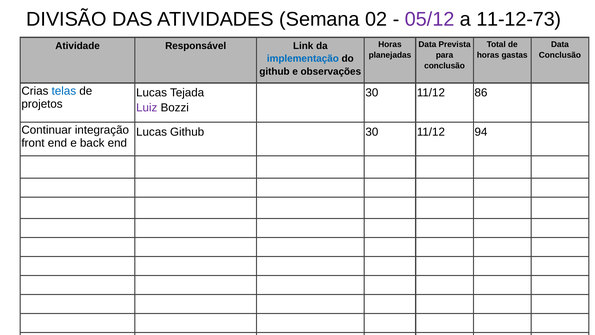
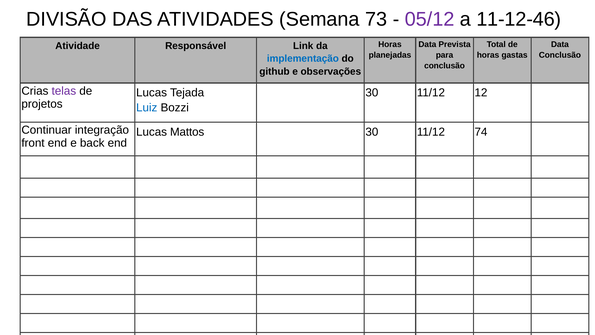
02: 02 -> 73 (376, 19)
11-12-73: 11-12-73 -> 11-12-46 (519, 19)
telas colour: blue -> purple (64, 91)
86: 86 -> 12 (481, 93)
Luiz colour: purple -> blue (147, 108)
Lucas Github: Github -> Mattos (187, 132)
94: 94 -> 74 (481, 132)
